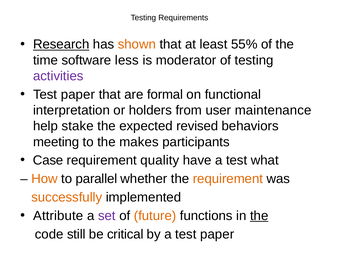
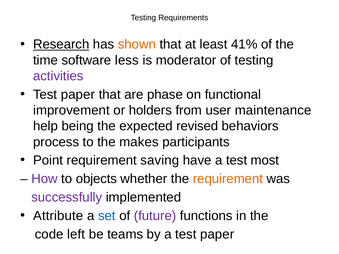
55%: 55% -> 41% (244, 44)
formal: formal -> phase (165, 95)
interpretation: interpretation -> improvement (71, 110)
stake: stake -> being (78, 126)
meeting: meeting -> process (56, 142)
Case: Case -> Point (48, 161)
quality: quality -> saving (160, 161)
what: what -> most (265, 161)
How colour: orange -> purple (44, 179)
parallel: parallel -> objects (96, 179)
successfully colour: orange -> purple (67, 197)
set colour: purple -> blue (107, 216)
future colour: orange -> purple (155, 216)
the underline: present -> none (259, 216)
still: still -> left (76, 234)
critical: critical -> teams (125, 234)
